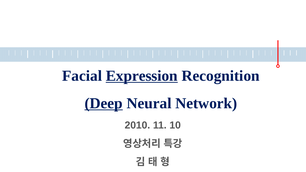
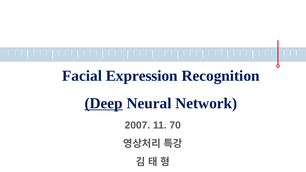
Expression underline: present -> none (142, 76)
2010: 2010 -> 2007 (137, 125)
10: 10 -> 70 (175, 125)
